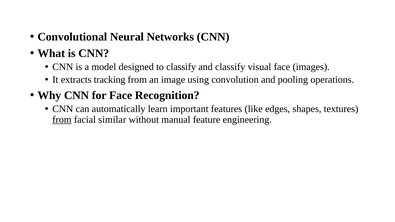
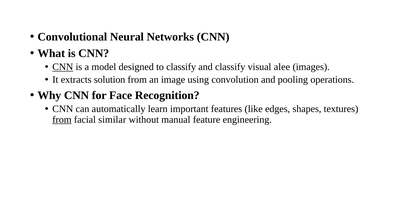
CNN underline: none -> present (63, 67)
visual face: face -> alee (282, 67)
tracking: tracking -> solution (110, 80)
